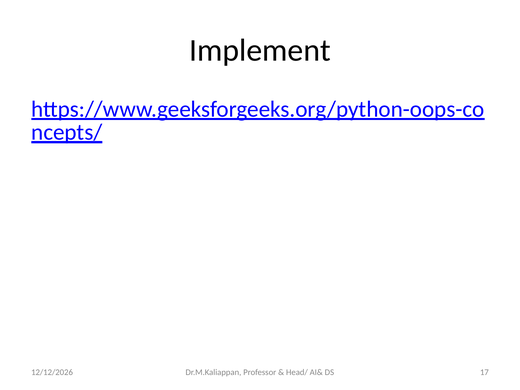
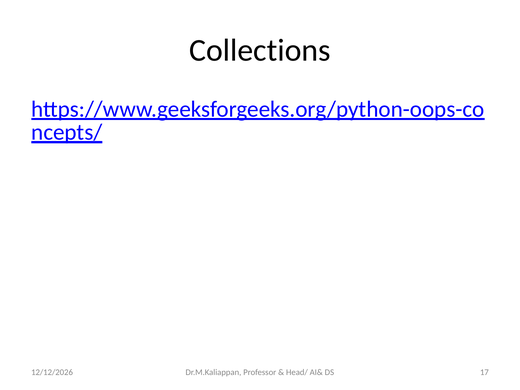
Implement: Implement -> Collections (260, 50)
